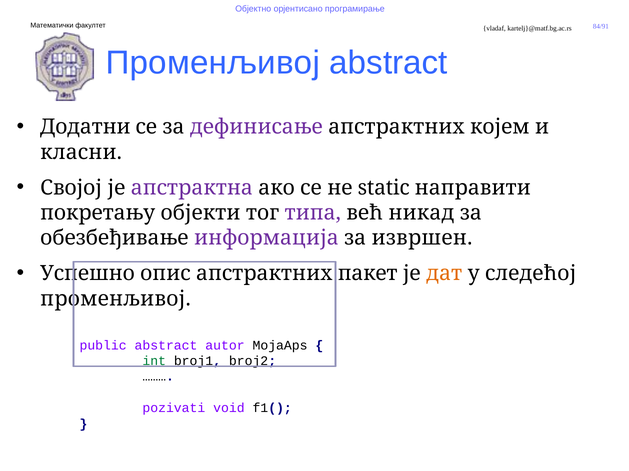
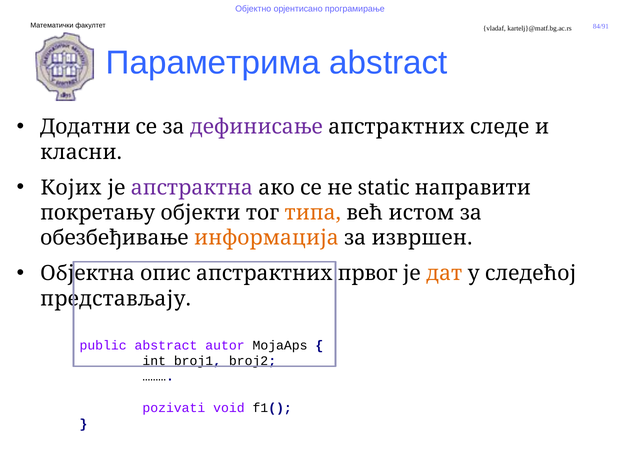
Променљивој: Променљивој -> Параметрима (213, 63)
којем: којем -> следе (500, 127)
Својој: Својој -> Којих (71, 188)
типа colour: purple -> orange (313, 213)
никад: никад -> истом (421, 213)
информација colour: purple -> orange (266, 238)
Успешно: Успешно -> Објектна (88, 274)
пакет: пакет -> првог (368, 274)
променљивој: променљивој -> представљају (116, 299)
int colour: green -> black (154, 361)
